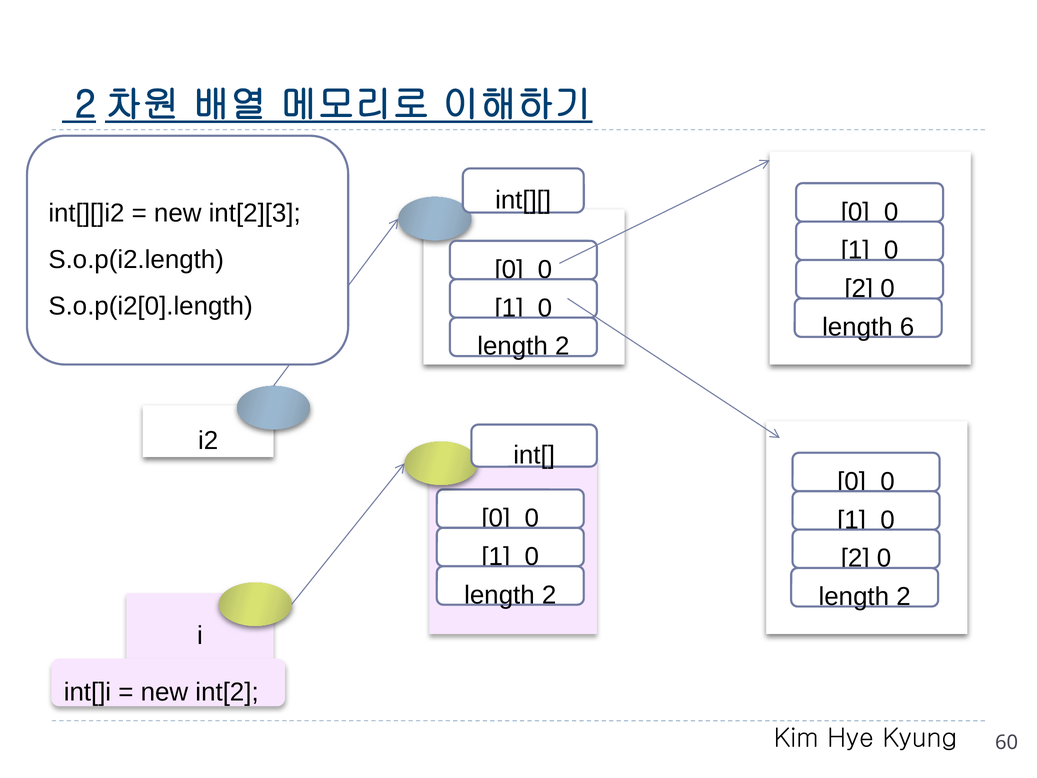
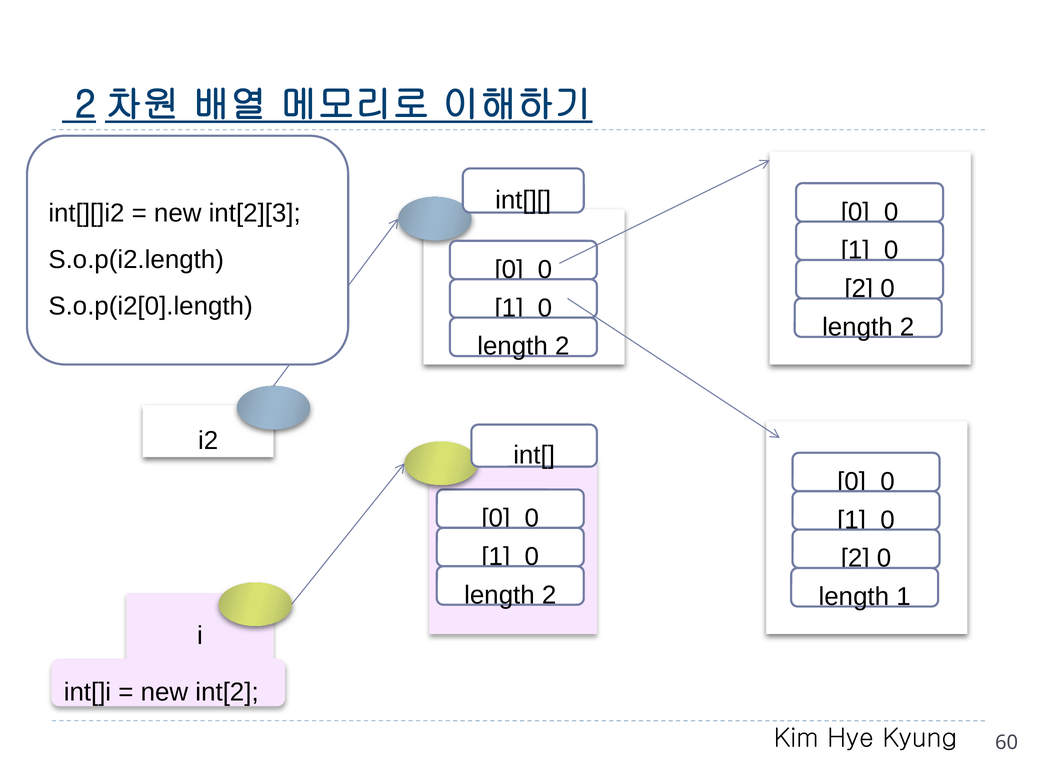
6: 6 -> 2 (907, 327)
2: 2 -> 1 (903, 597)
